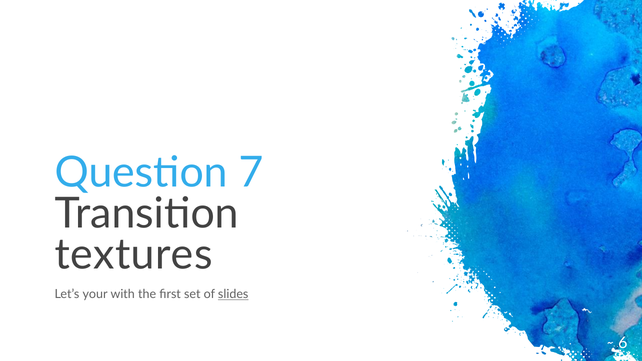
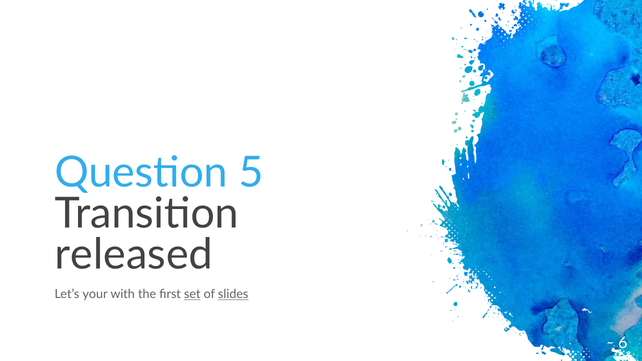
7: 7 -> 5 (251, 173)
textures: textures -> released (134, 255)
set underline: none -> present (192, 294)
